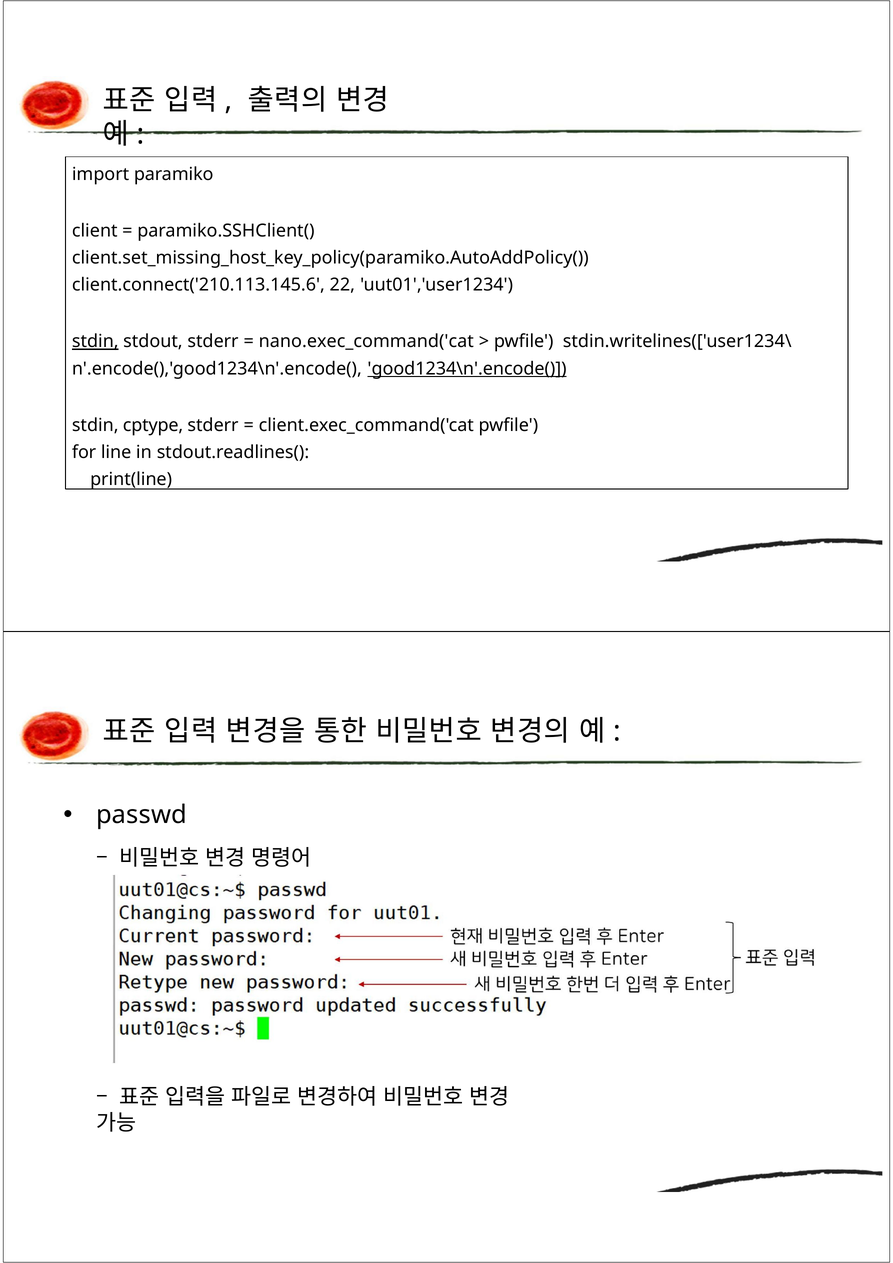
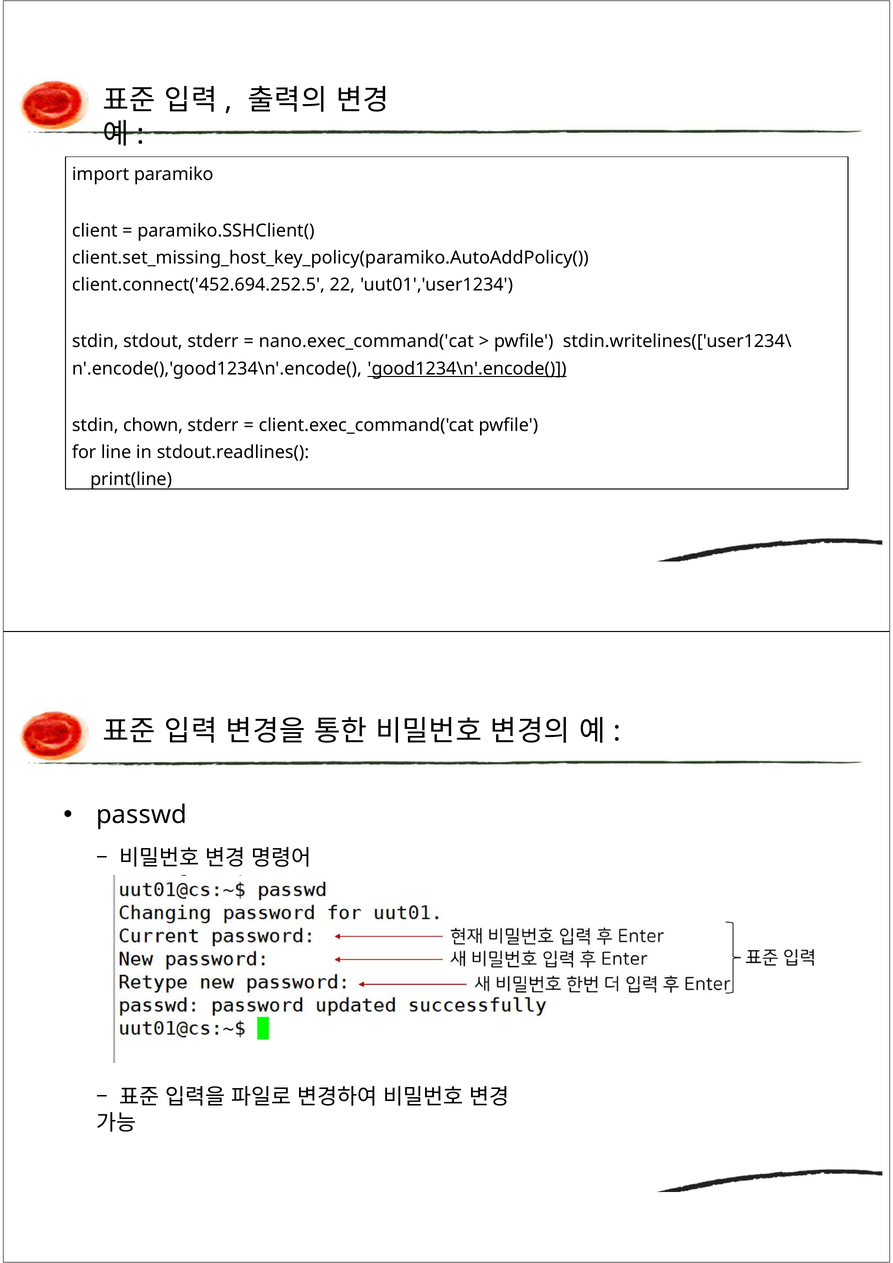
client.connect('210.113.145.6: client.connect('210.113.145.6 -> client.connect('452.694.252.5 (198, 285)
stdin underline: present -> none (95, 342)
cptype: cptype -> chown (153, 425)
